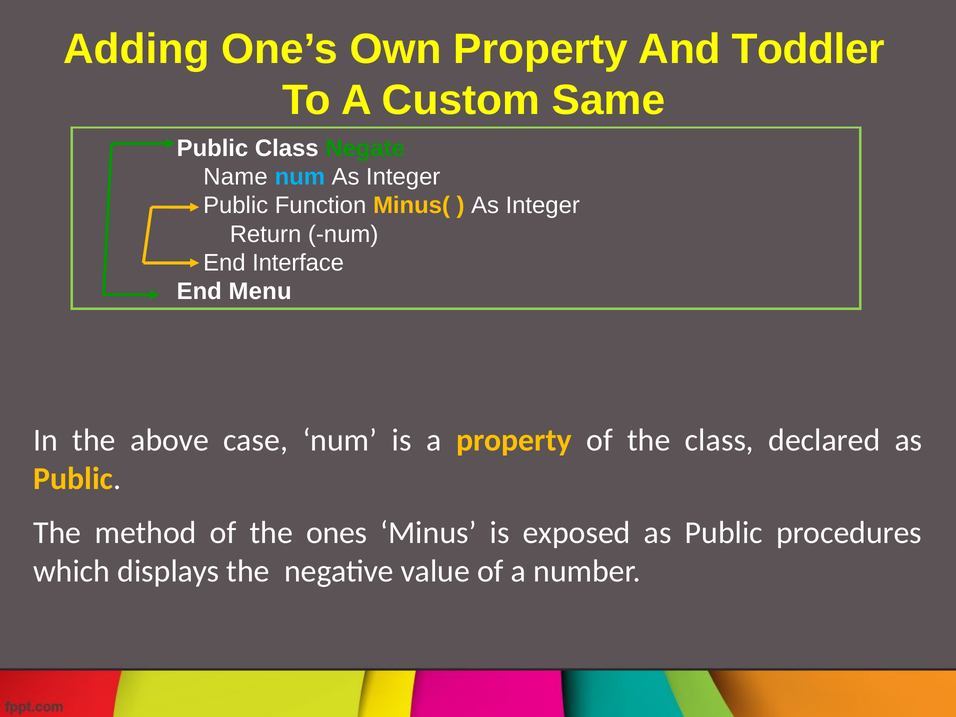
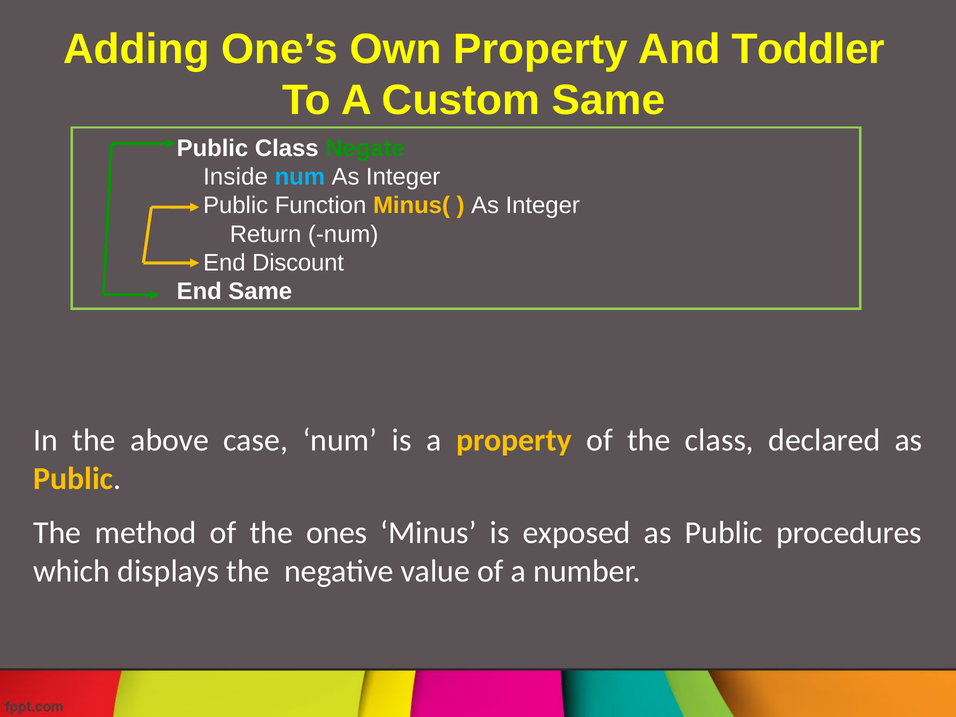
Name: Name -> Inside (236, 177)
Interface: Interface -> Discount (298, 263)
End Menu: Menu -> Same (260, 292)
